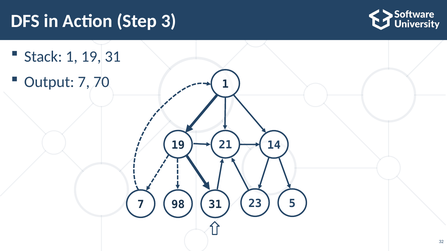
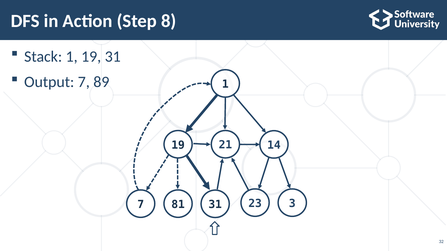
3: 3 -> 8 (169, 21)
70: 70 -> 89 (101, 82)
5: 5 -> 3 (292, 204)
98: 98 -> 81 (178, 205)
